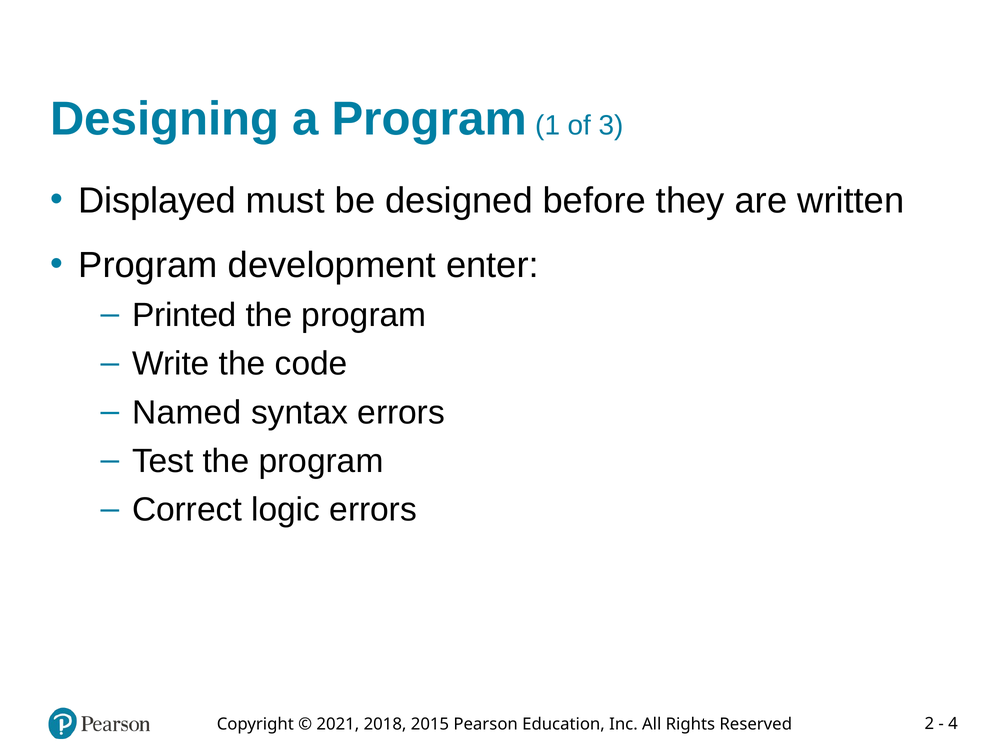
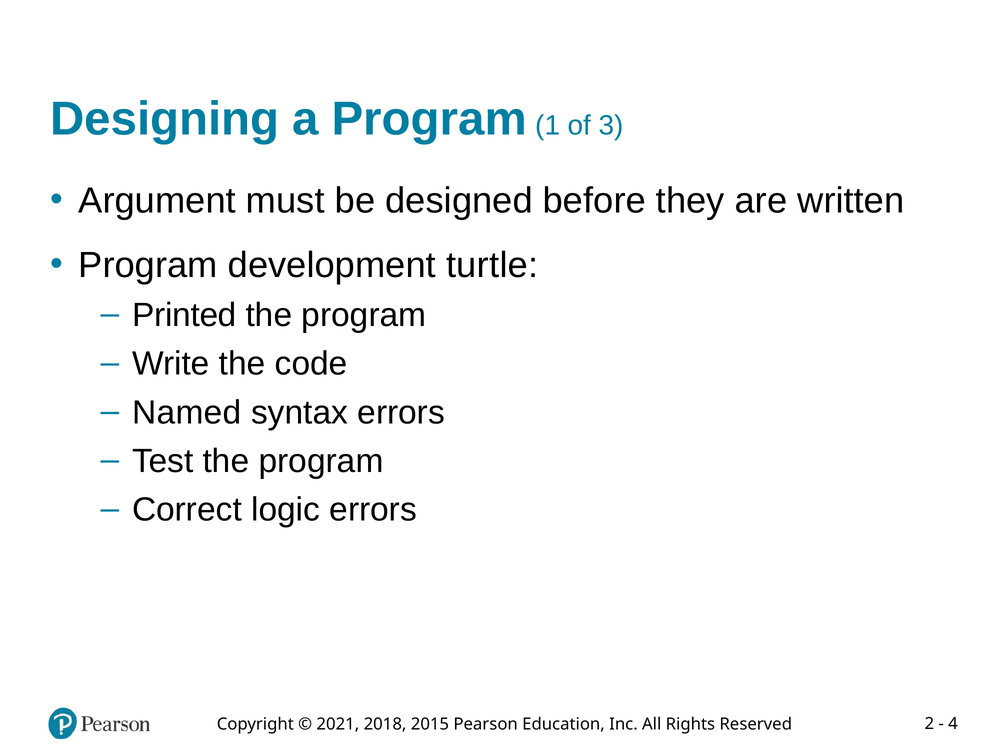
Displayed: Displayed -> Argument (157, 200)
enter: enter -> turtle (492, 265)
